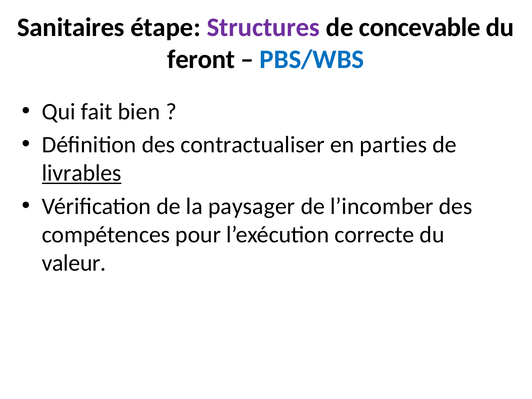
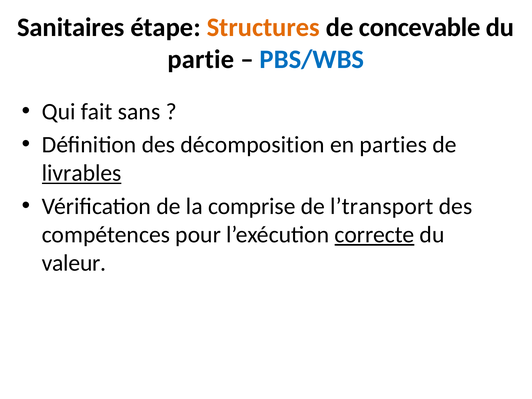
Structures colour: purple -> orange (263, 27)
feront: feront -> partie (201, 59)
bien: bien -> sans (139, 112)
contractualiser: contractualiser -> décomposition (253, 145)
paysager: paysager -> comprise (252, 206)
l’incomber: l’incomber -> l’transport (382, 206)
correcte underline: none -> present (374, 235)
